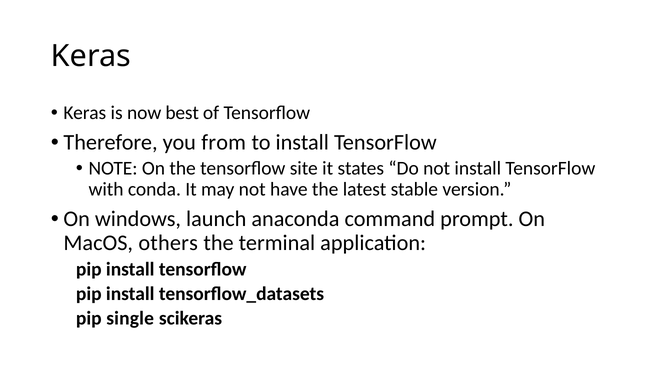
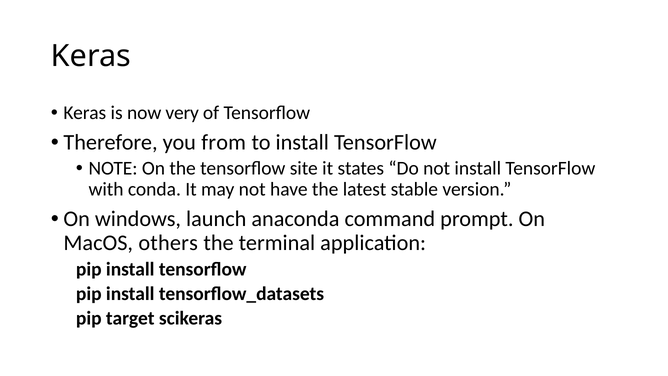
best: best -> very (182, 113)
single: single -> target (130, 318)
